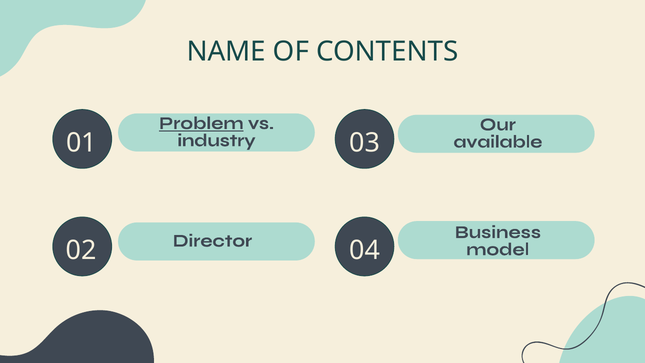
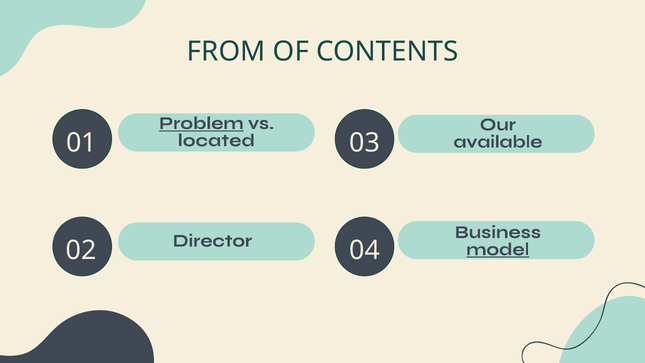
NAME: NAME -> FROM (226, 52)
industry: industry -> located (216, 140)
model underline: none -> present (498, 249)
